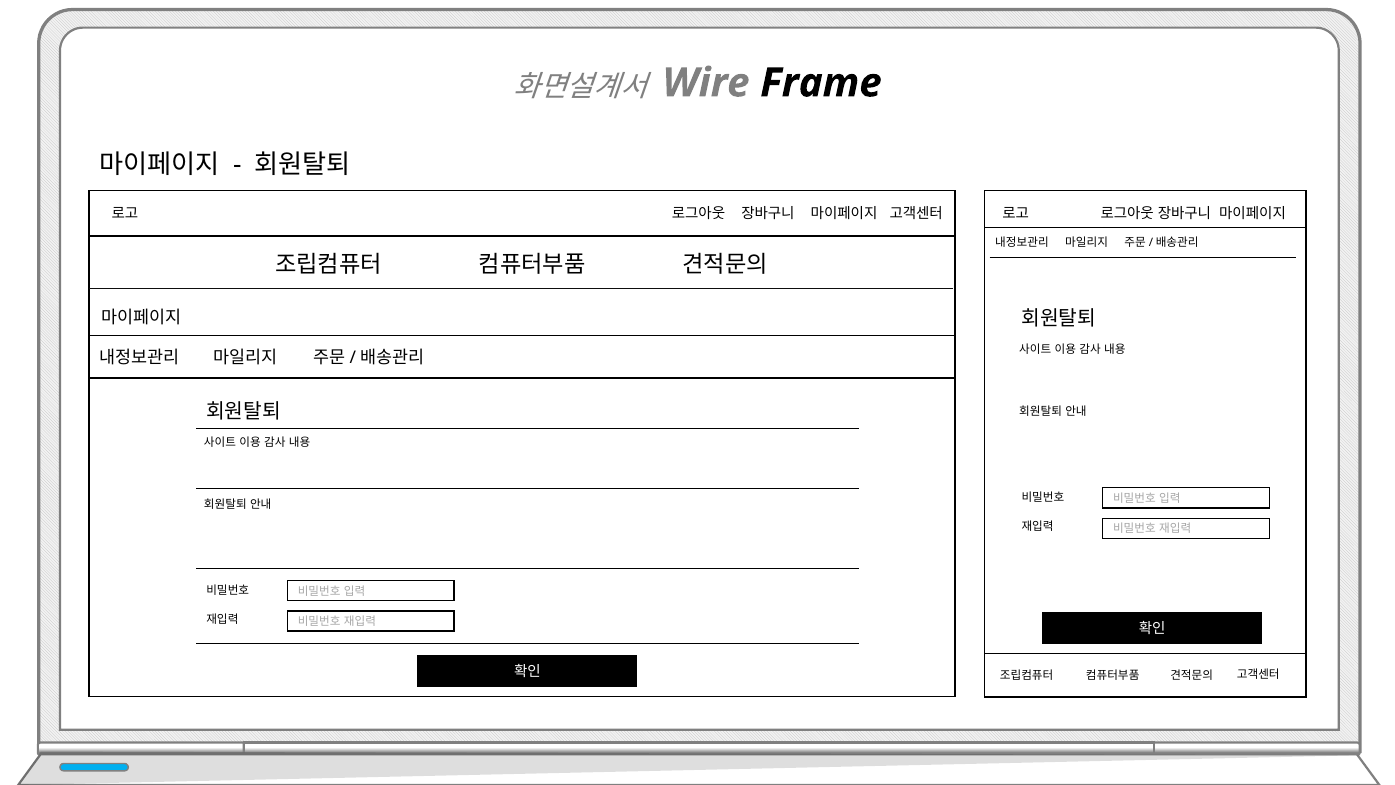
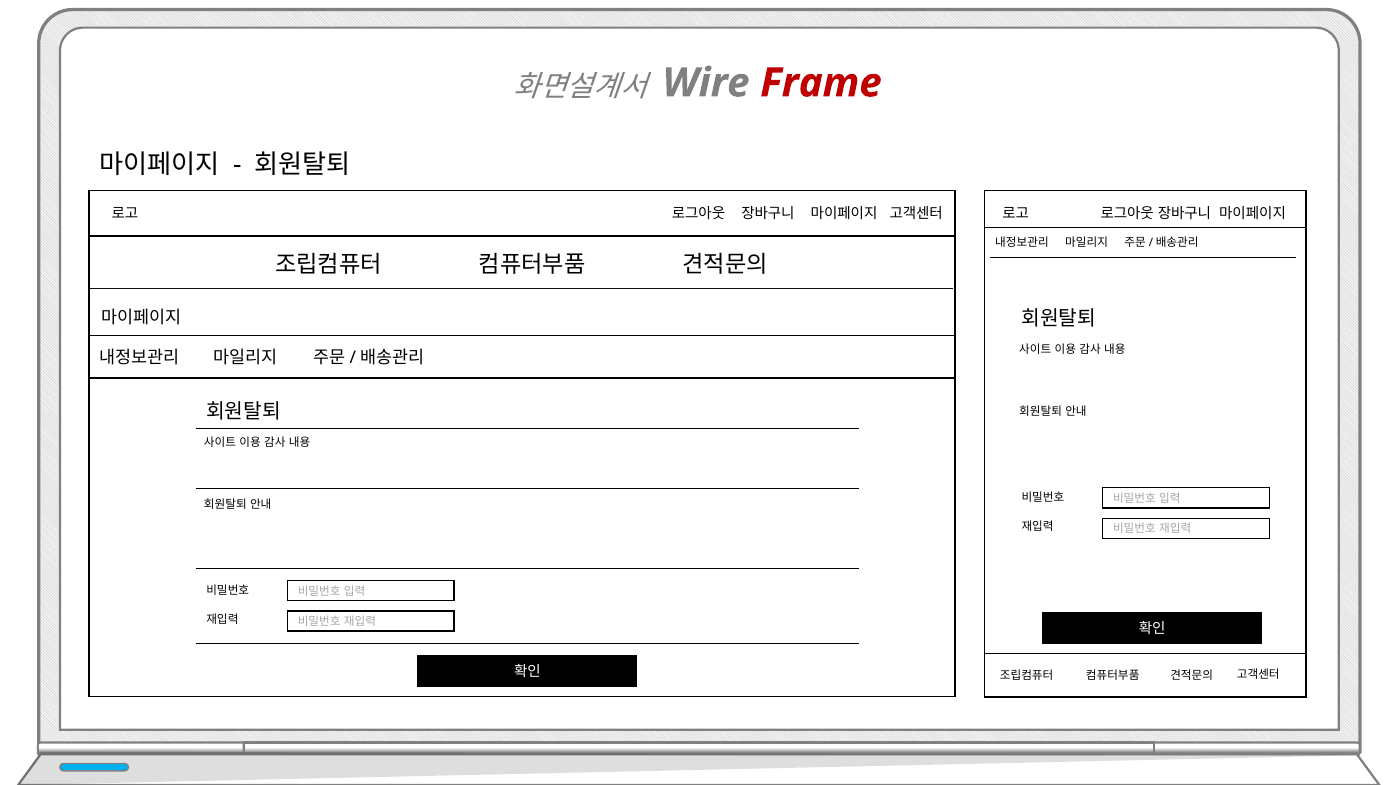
Frame colour: black -> red (821, 83)
